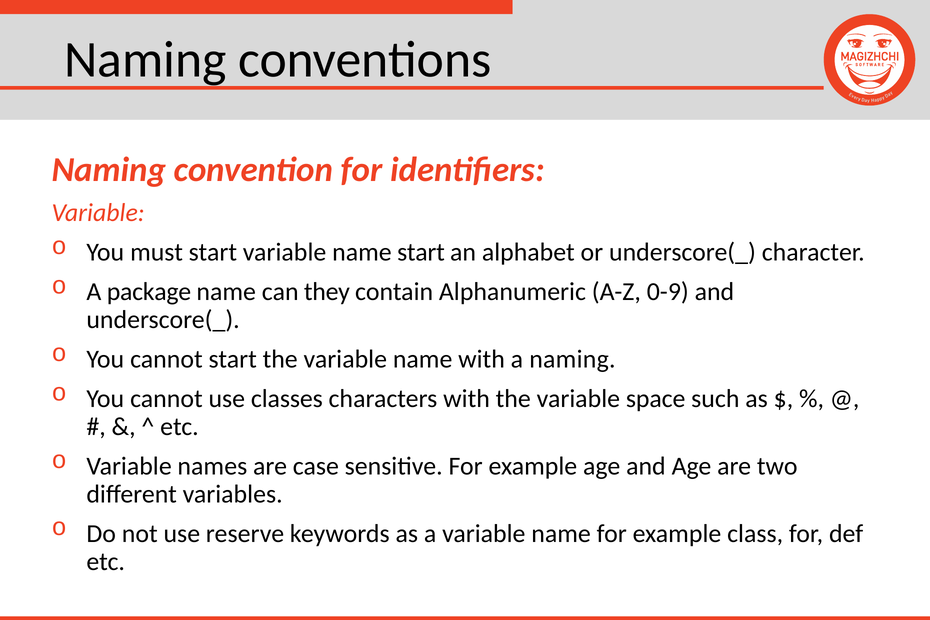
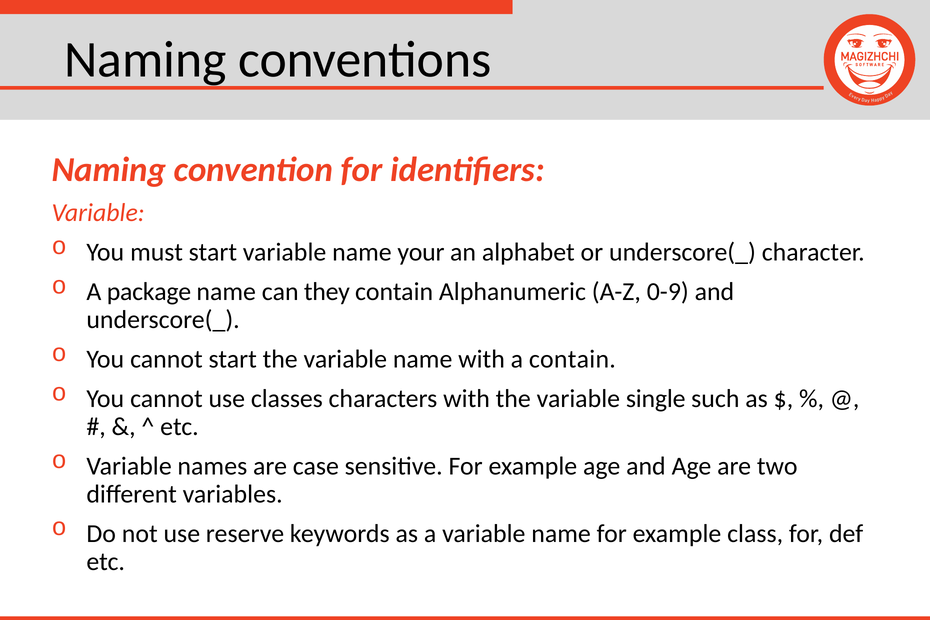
name start: start -> your (421, 252)
a naming: naming -> contain (572, 359)
space: space -> single (656, 399)
